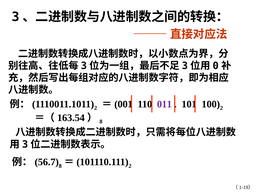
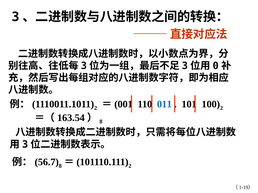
011 colour: purple -> blue (164, 104)
